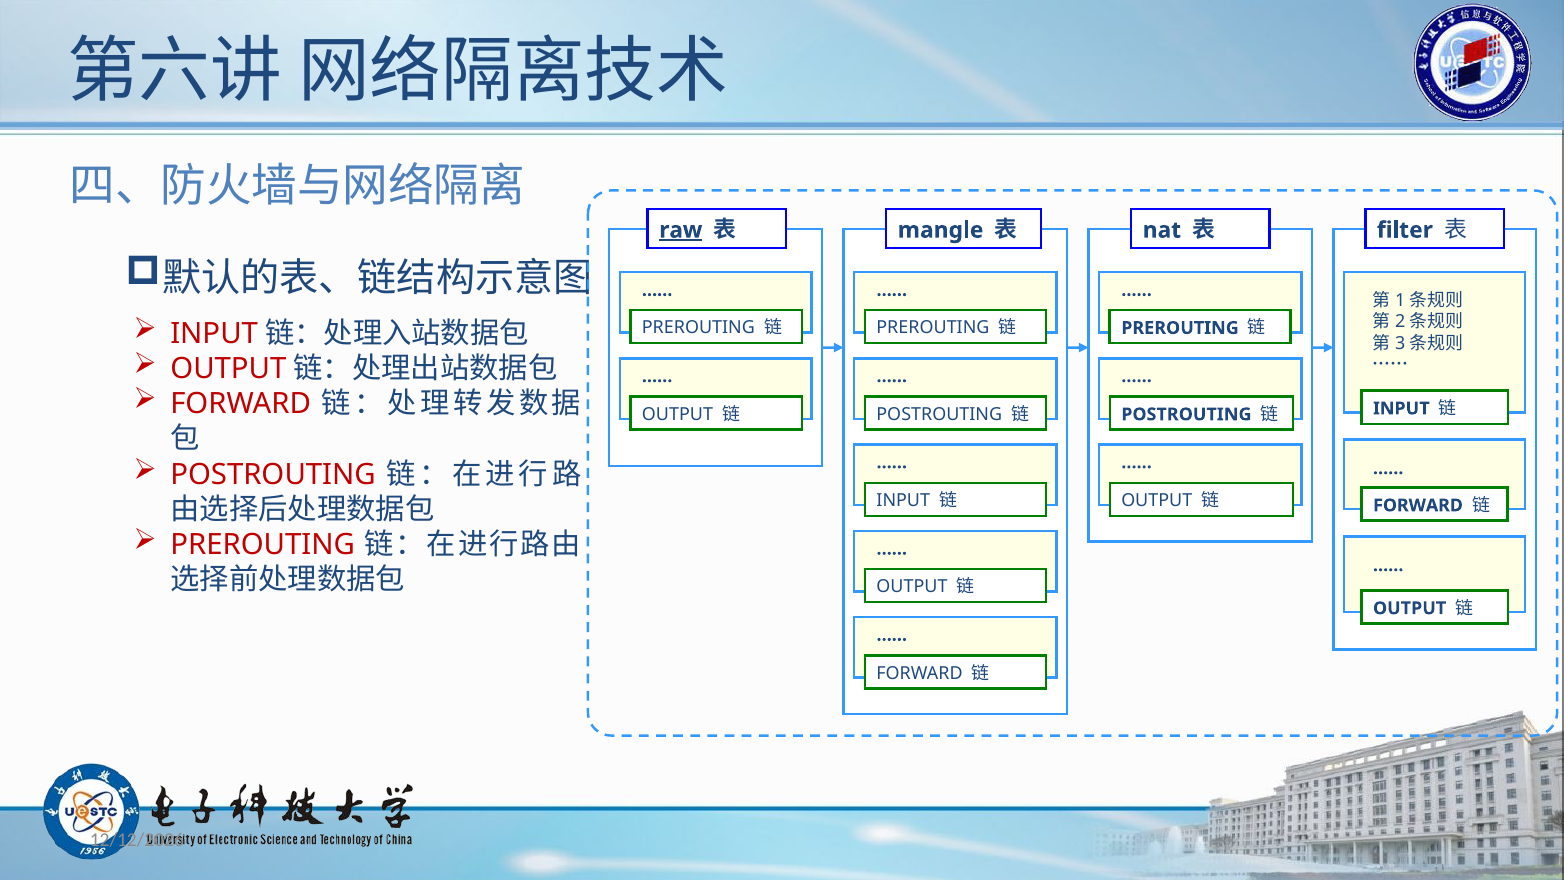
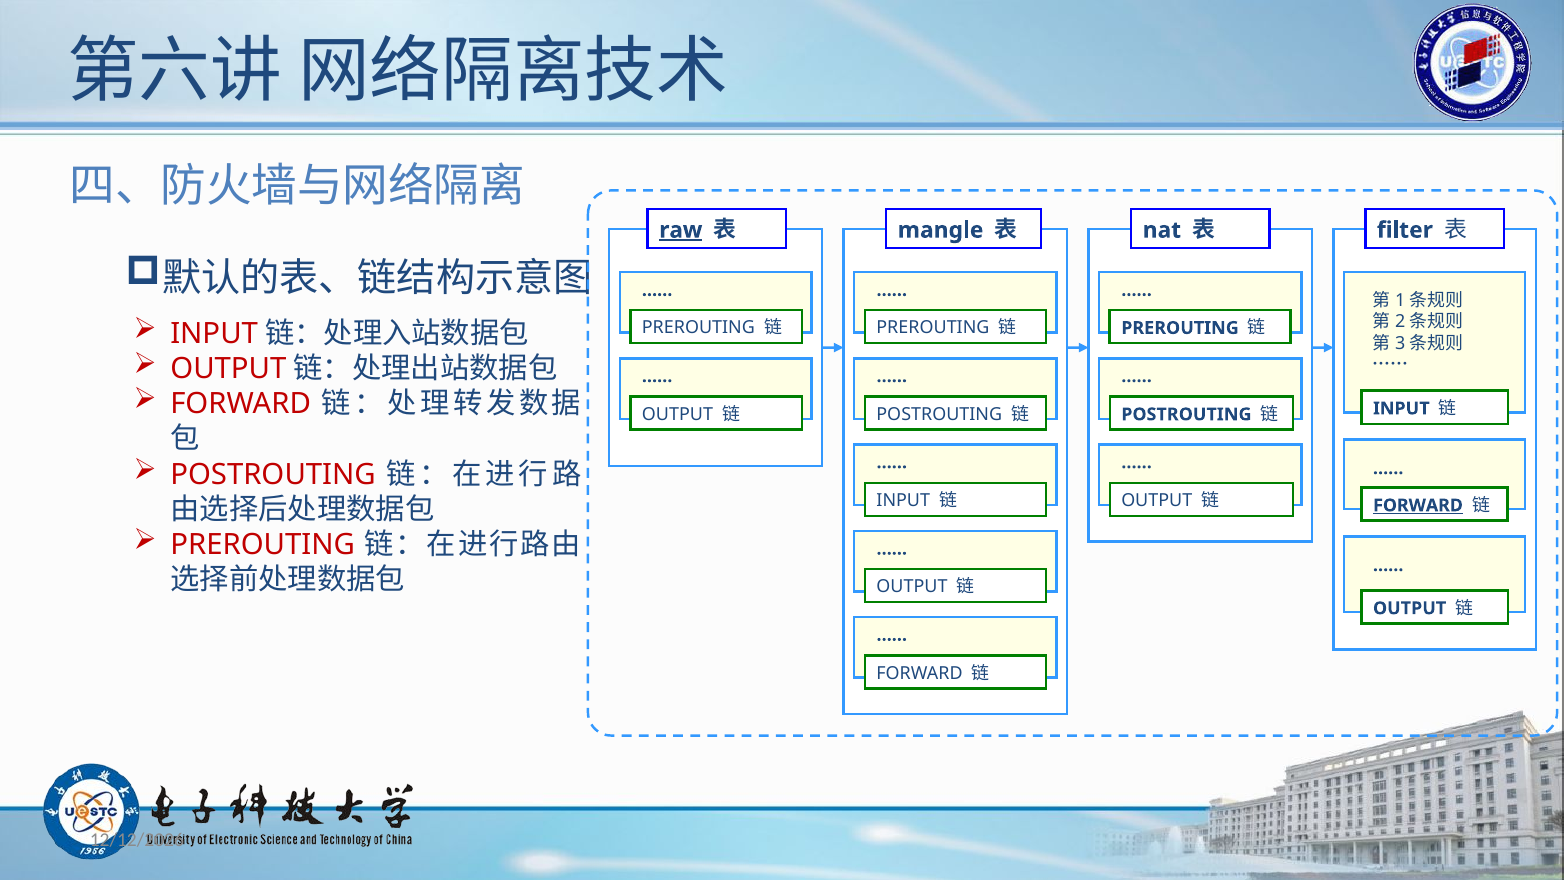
FORWARD underline: none -> present (1418, 505)
